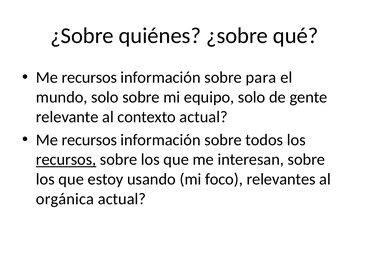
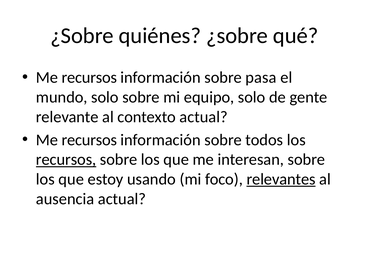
para: para -> pasa (261, 77)
relevantes underline: none -> present (281, 179)
orgánica: orgánica -> ausencia (65, 199)
